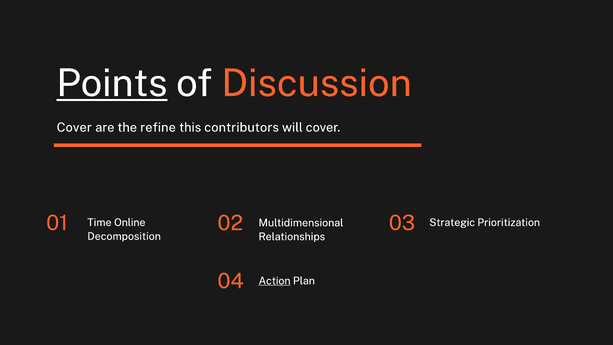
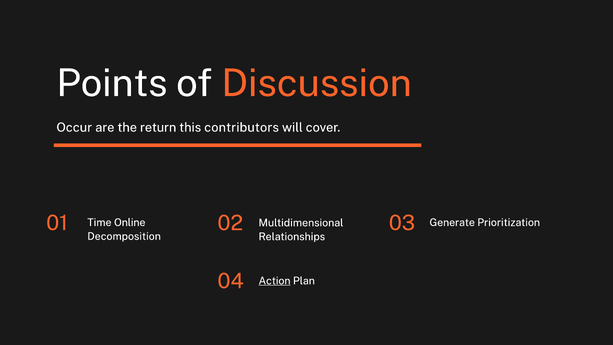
Points underline: present -> none (112, 83)
Cover: Cover -> Occur (74, 127)
refine: refine -> return (158, 127)
Strategic: Strategic -> Generate (452, 222)
